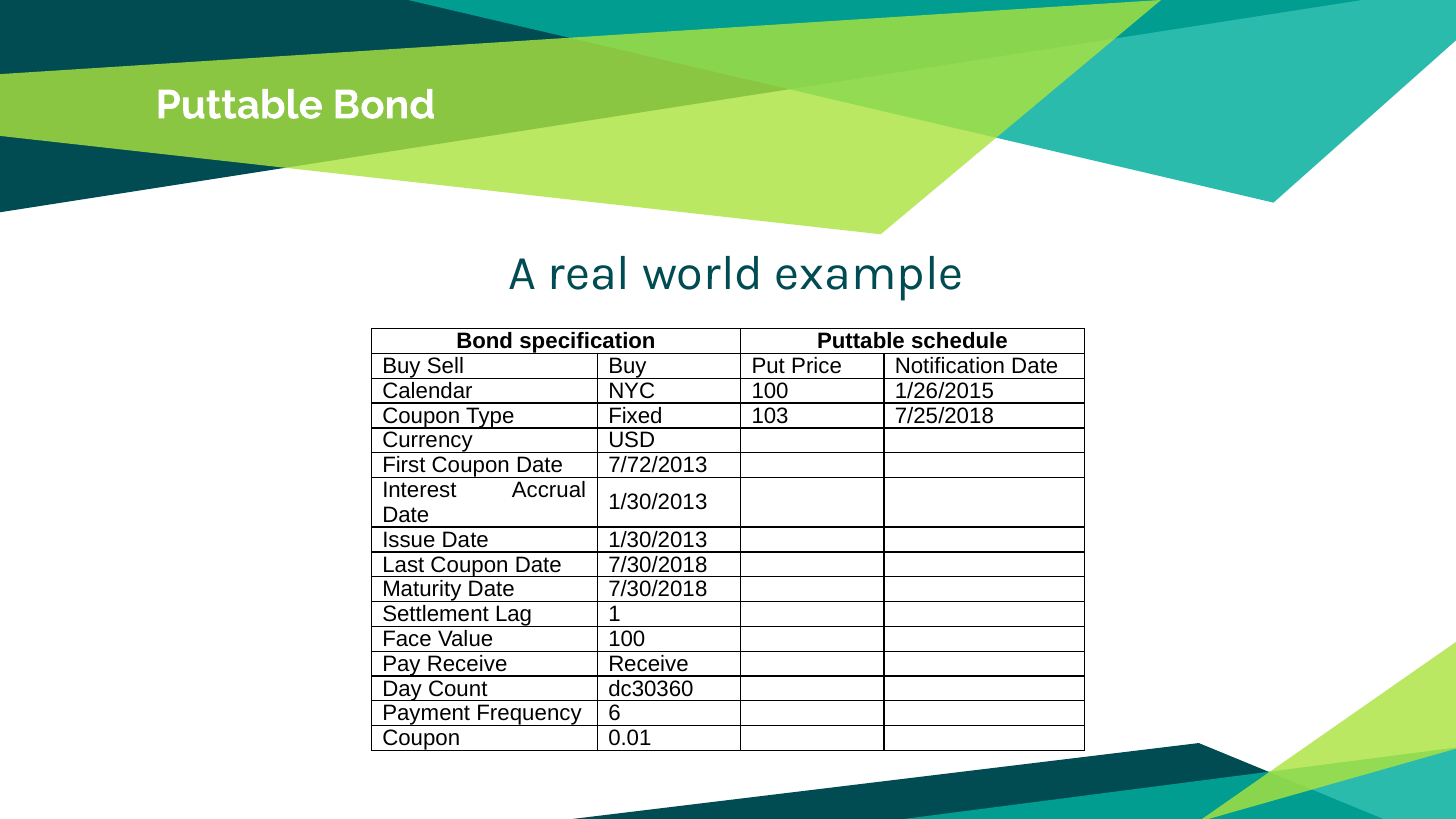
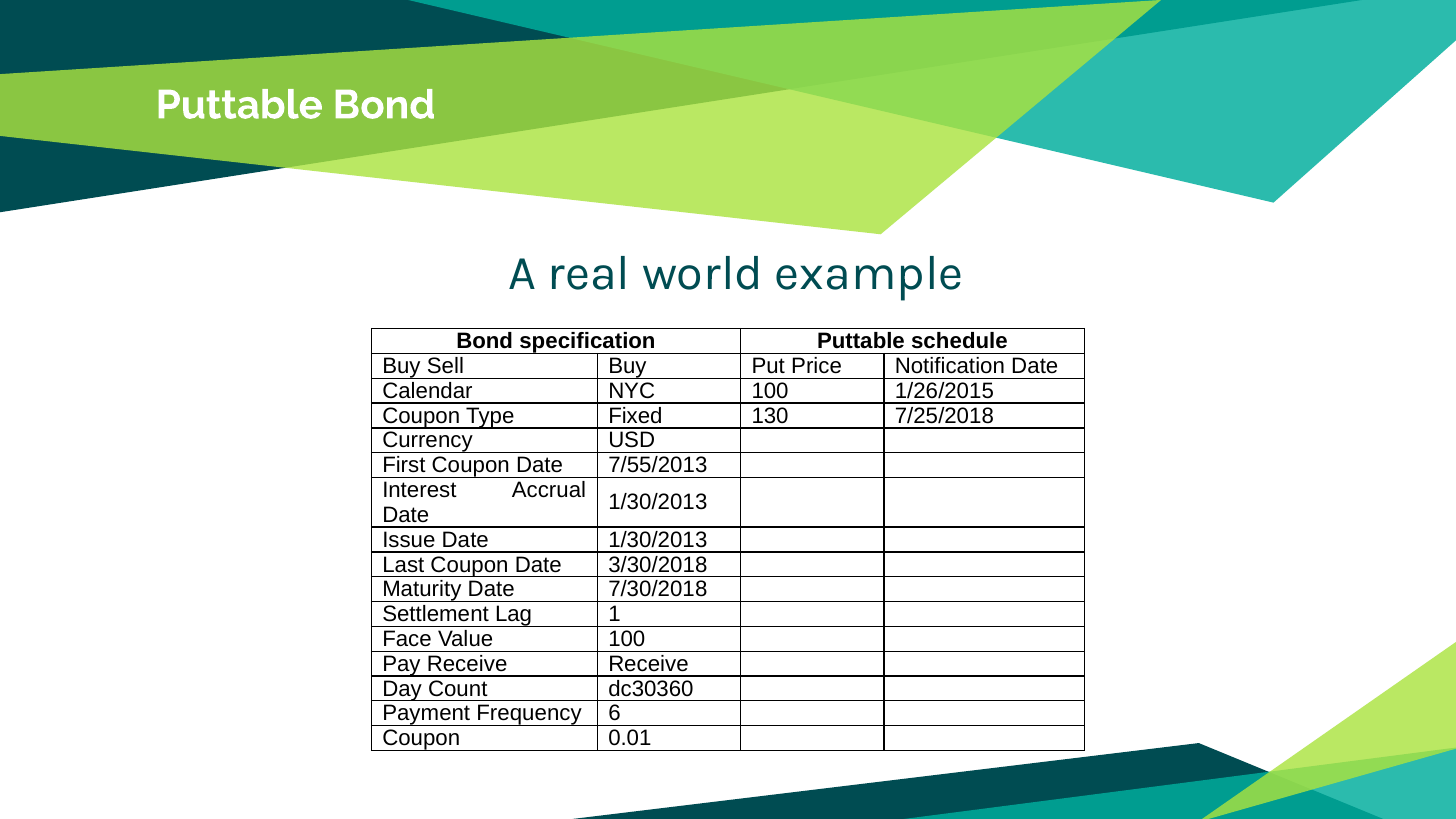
103: 103 -> 130 (770, 416)
7/72/2013: 7/72/2013 -> 7/55/2013 (658, 465)
Coupon Date 7/30/2018: 7/30/2018 -> 3/30/2018 (658, 565)
